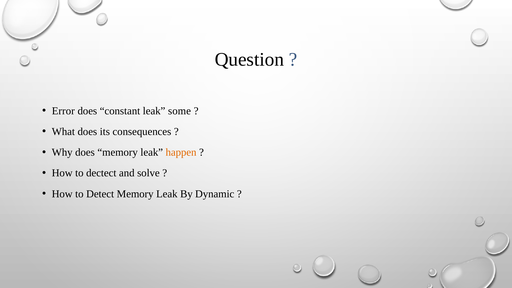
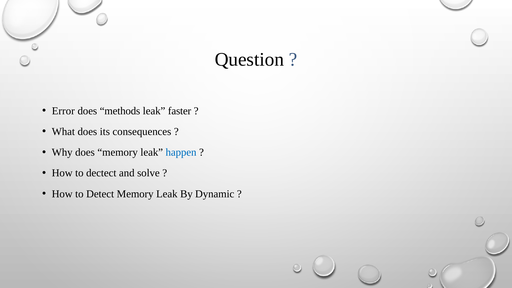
constant: constant -> methods (120, 111)
some: some -> faster (180, 111)
happen colour: orange -> blue (181, 152)
